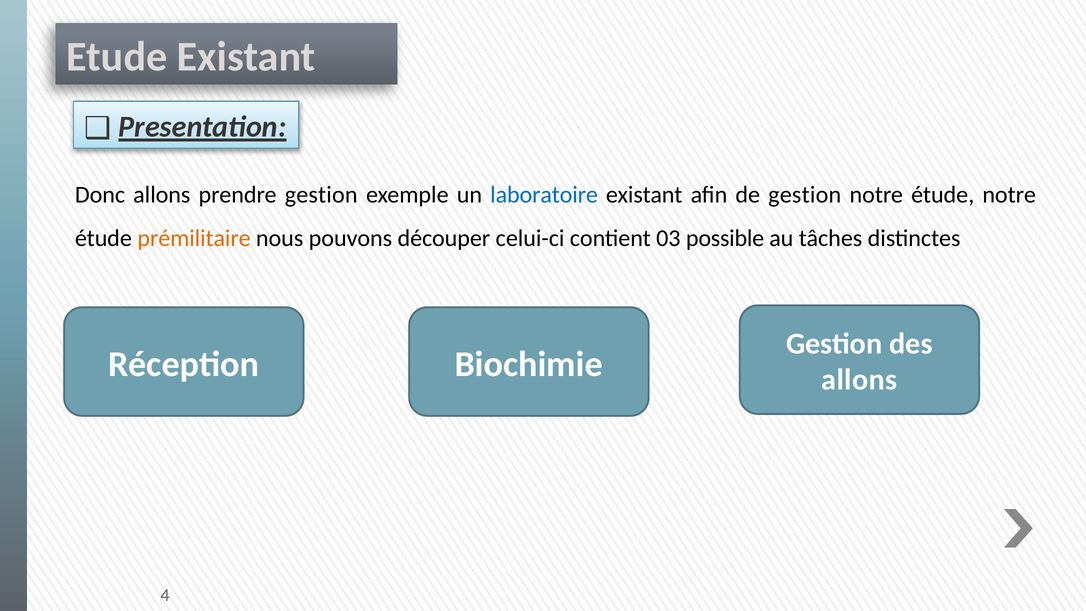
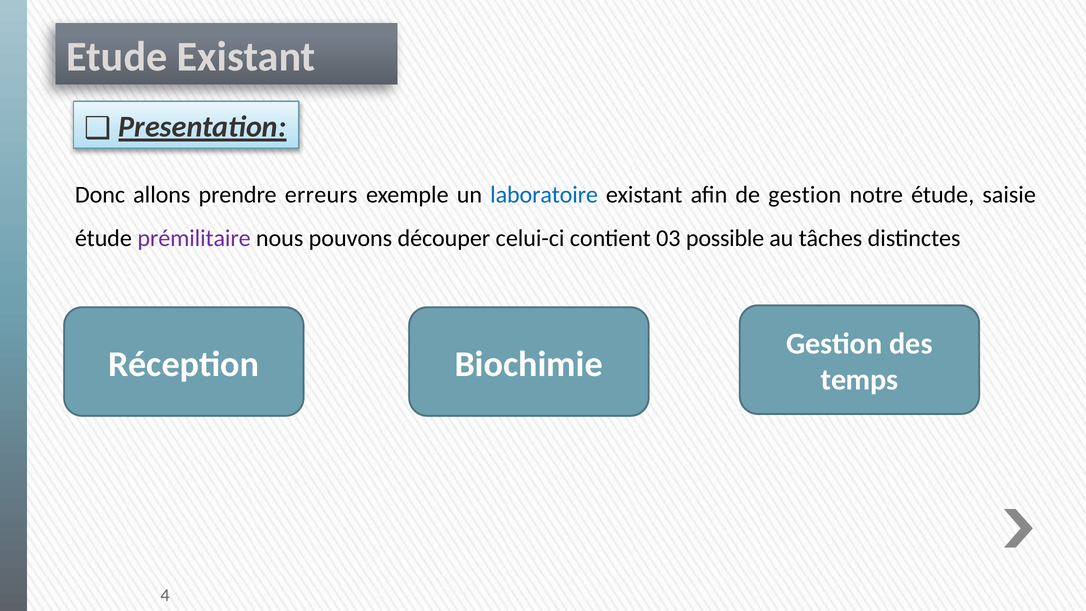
prendre gestion: gestion -> erreurs (321, 195)
étude notre: notre -> saisie (1009, 195)
prémilitaire colour: orange -> purple (194, 238)
allons: allons -> temps (860, 380)
